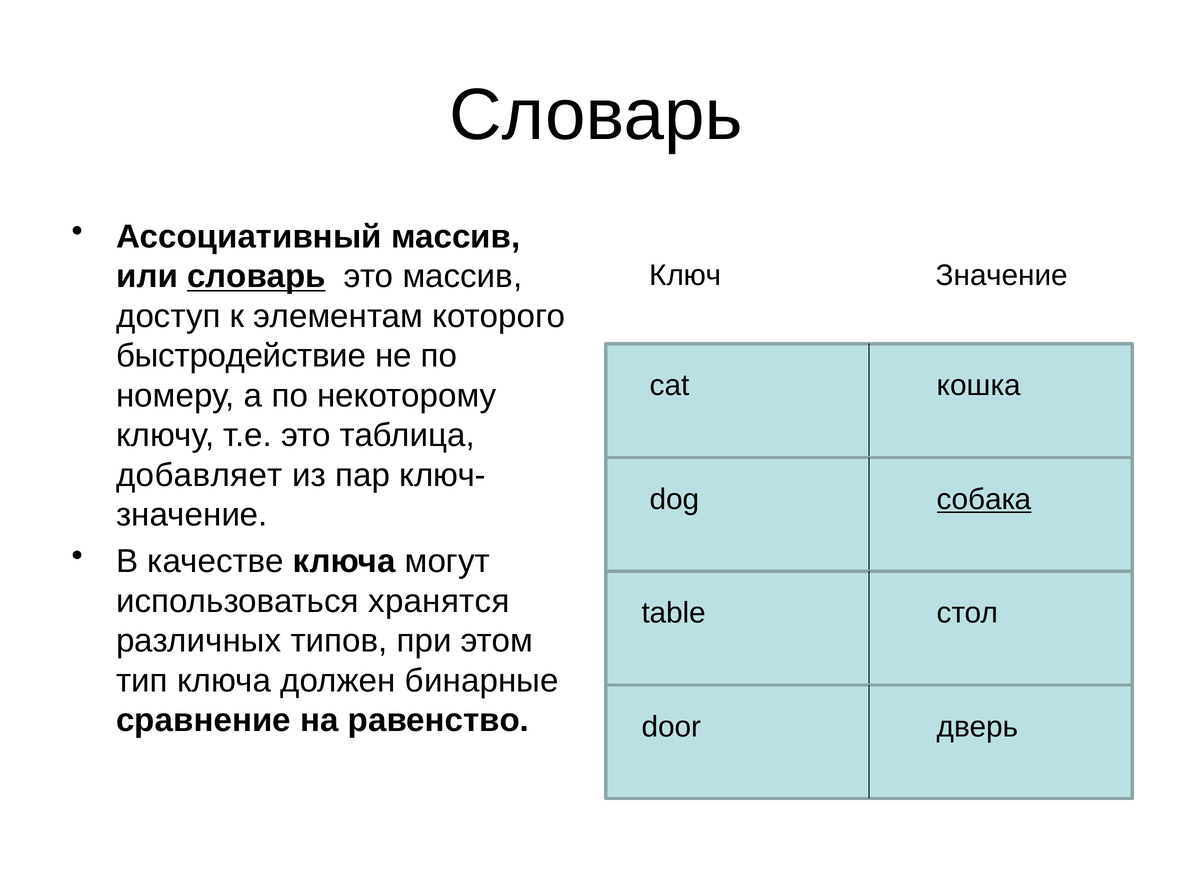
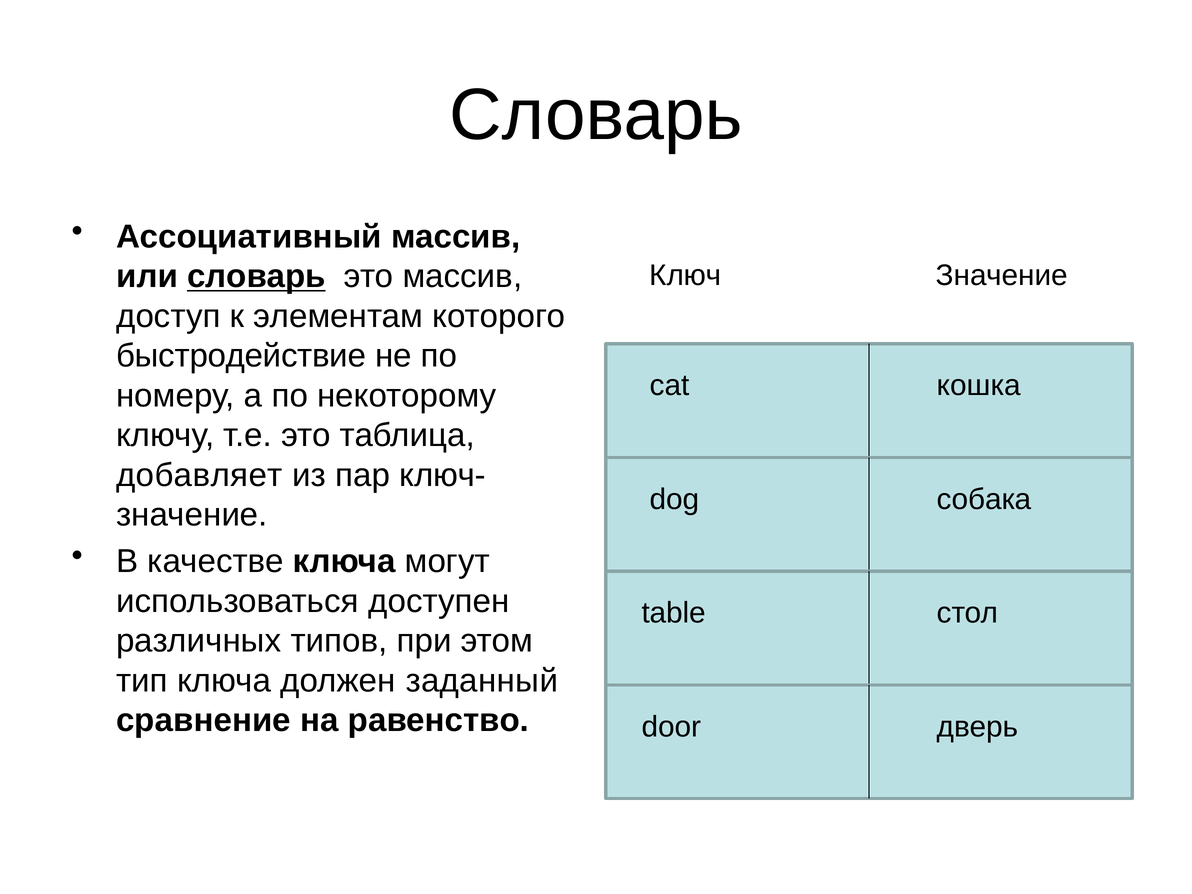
собака underline: present -> none (984, 500)
хранятся: хранятся -> доступен (439, 601)
бинарные: бинарные -> заданный (482, 681)
